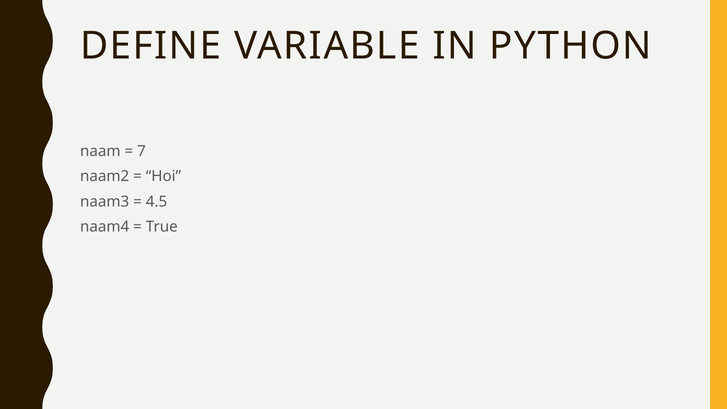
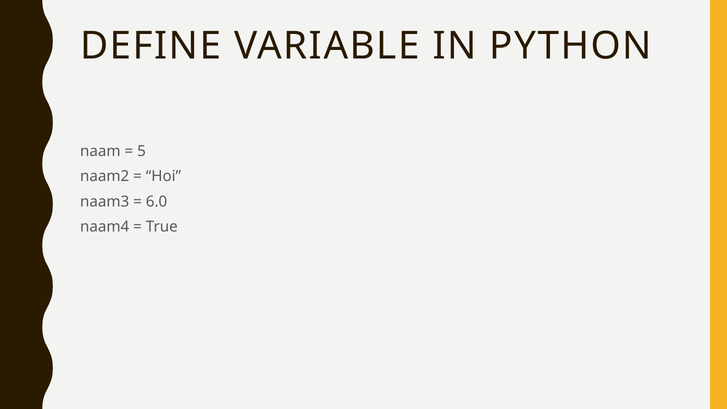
7: 7 -> 5 (142, 151)
4.5: 4.5 -> 6.0 (157, 202)
